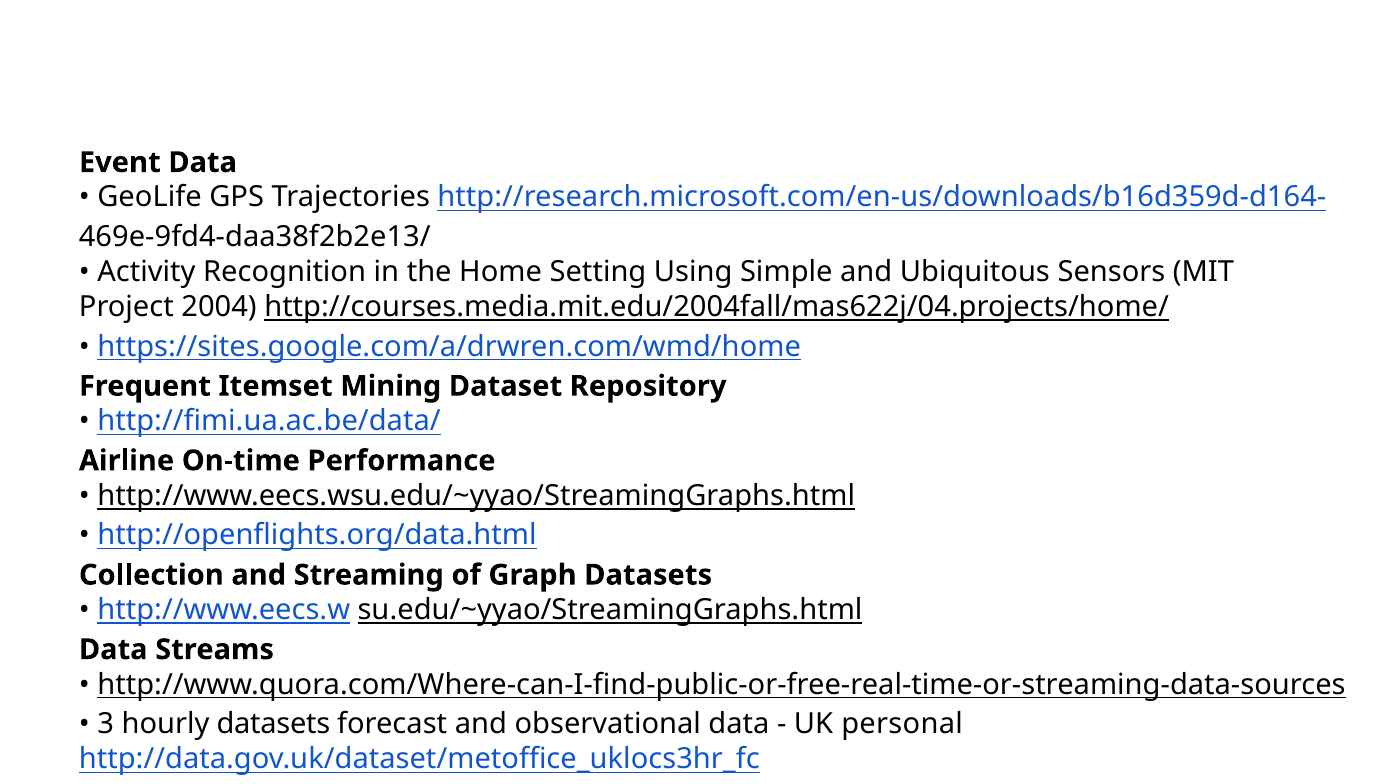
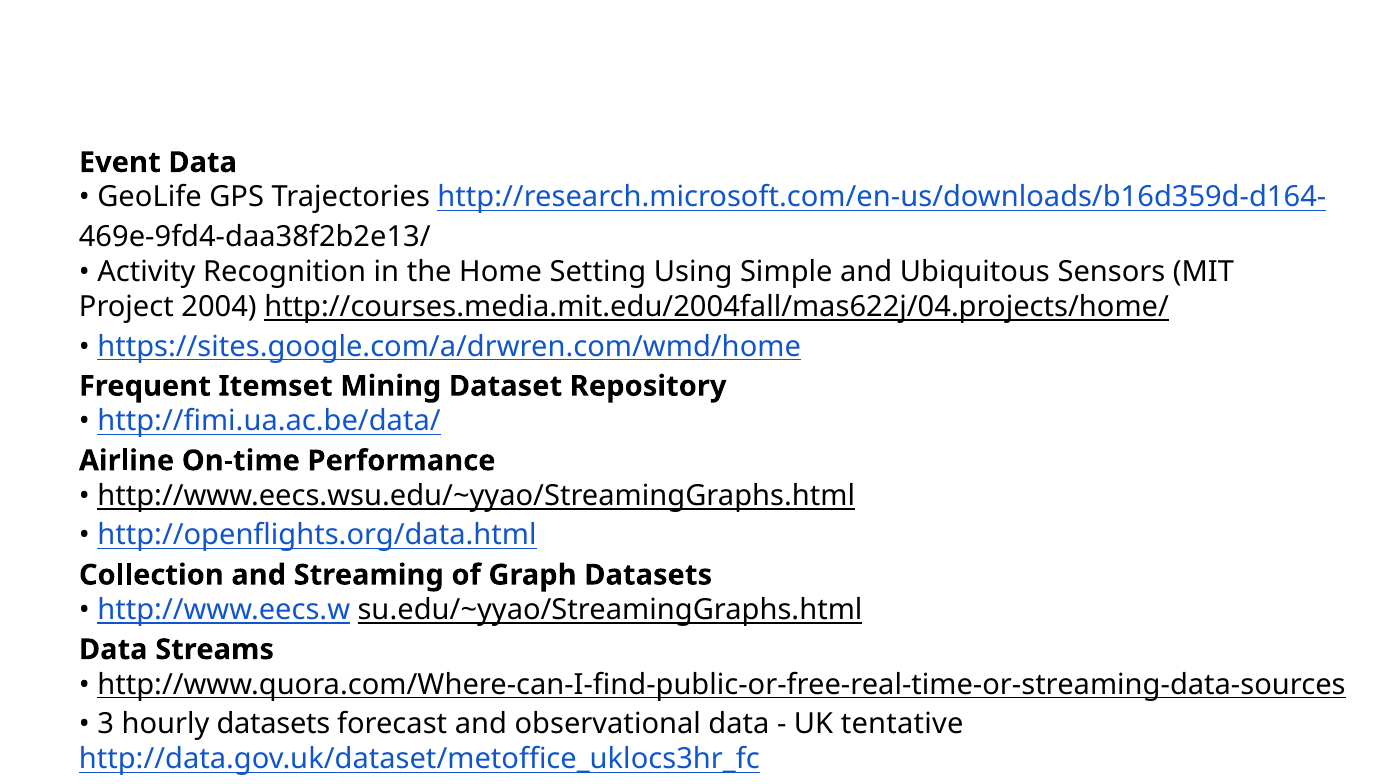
personal: personal -> tentative (902, 724)
